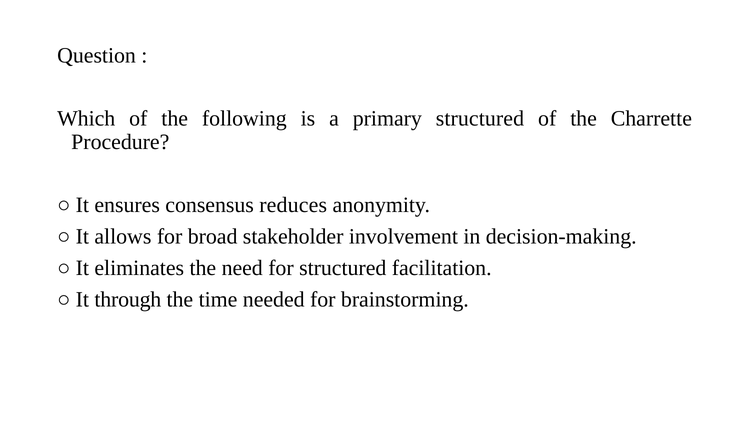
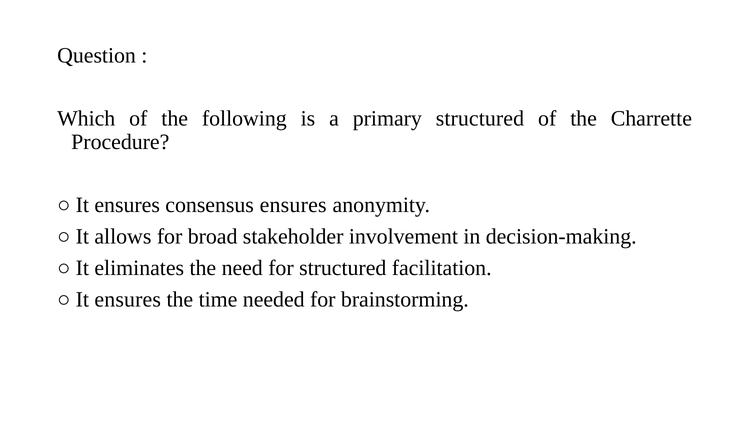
consensus reduces: reduces -> ensures (293, 205)
through: through -> ensures (128, 299)
